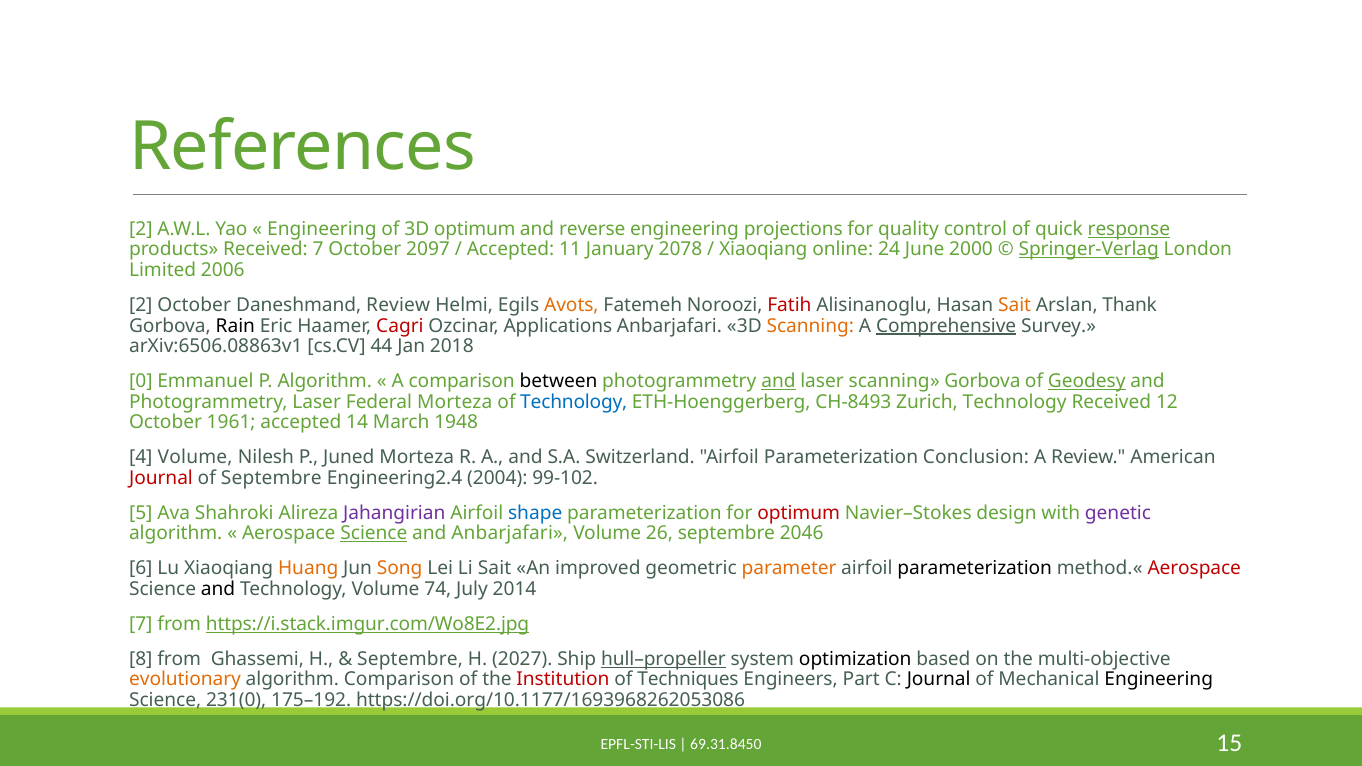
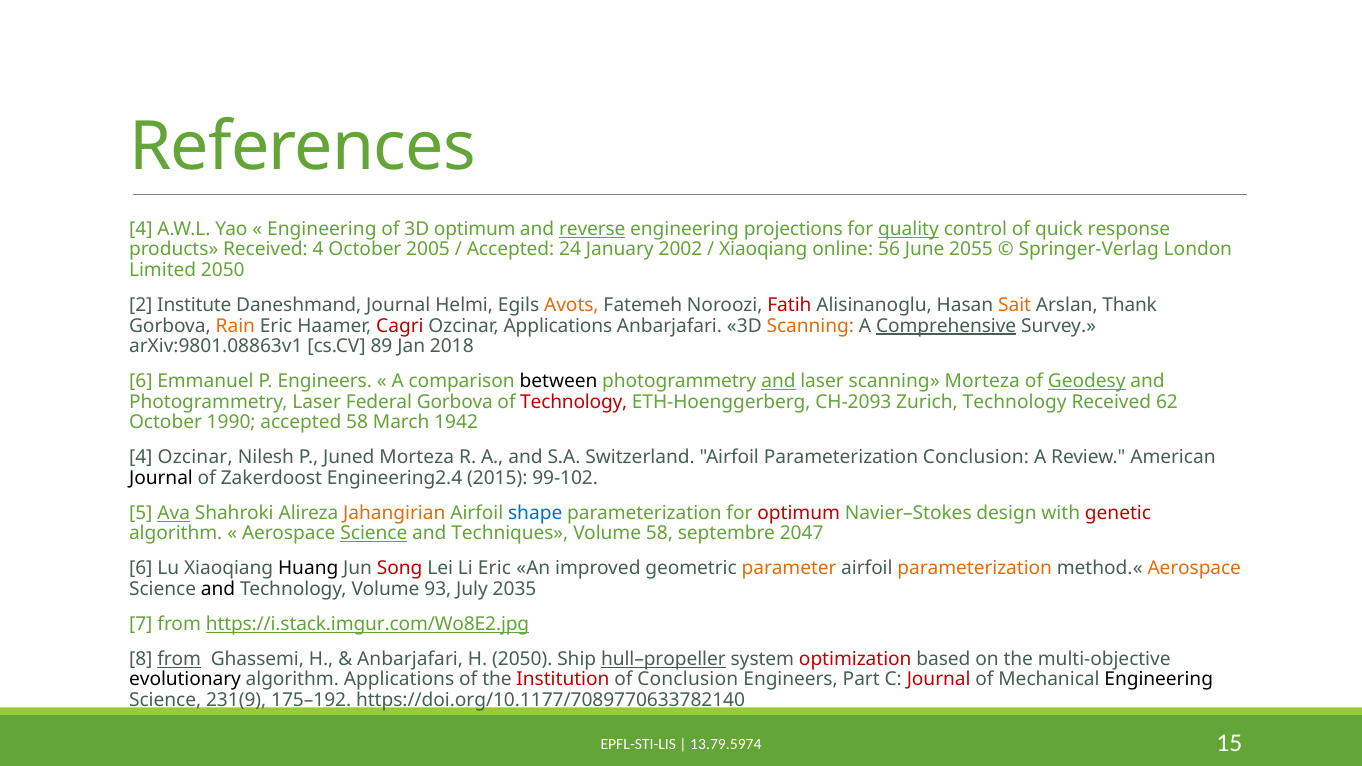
2: 2 -> 4 (141, 229)
reverse underline: none -> present (592, 229)
quality underline: none -> present (909, 229)
response underline: present -> none (1129, 229)
Received 7: 7 -> 4 (318, 250)
2097: 2097 -> 2005 (428, 250)
11: 11 -> 24 (570, 250)
2078: 2078 -> 2002 (680, 250)
24: 24 -> 56 (889, 250)
2000: 2000 -> 2055 (971, 250)
Springer-Verlag underline: present -> none (1089, 250)
Limited 2006: 2006 -> 2050 (223, 270)
2 October: October -> Institute (194, 305)
Daneshmand Review: Review -> Journal (398, 305)
Rain colour: black -> orange (235, 326)
arXiv:6506.08863v1: arXiv:6506.08863v1 -> arXiv:9801.08863v1 (216, 346)
44: 44 -> 89 (381, 346)
0: 0 -> 6 (141, 381)
P Algorithm: Algorithm -> Engineers (325, 381)
scanning Gorbova: Gorbova -> Morteza (982, 381)
Federal Morteza: Morteza -> Gorbova (455, 402)
Technology colour: blue -> red (574, 402)
CH-8493: CH-8493 -> CH-2093 (853, 402)
12: 12 -> 62 (1167, 402)
1961: 1961 -> 1990 (231, 423)
accepted 14: 14 -> 58 (357, 423)
1948: 1948 -> 1942 (456, 423)
4 Volume: Volume -> Ozcinar (195, 458)
Journal colour: red -> black (161, 478)
of Septembre: Septembre -> Zakerdoost (271, 478)
2004: 2004 -> 2015 (497, 478)
Ava underline: none -> present (174, 513)
Jahangirian colour: purple -> orange (394, 513)
genetic colour: purple -> red (1118, 513)
and Anbarjafari: Anbarjafari -> Techniques (510, 534)
Volume 26: 26 -> 58 (659, 534)
2046: 2046 -> 2047 (802, 534)
Huang colour: orange -> black (308, 569)
Song colour: orange -> red (400, 569)
Li Sait: Sait -> Eric (495, 569)
parameterization colour: black -> orange (975, 569)
Aerospace colour: red -> orange (1194, 569)
74: 74 -> 93 (438, 589)
2014: 2014 -> 2035 (515, 589)
from underline: none -> present (179, 659)
Septembre: Septembre -> Anbarjafari (410, 659)
H 2027: 2027 -> 2050 (522, 659)
optimization colour: black -> red (855, 659)
evolutionary colour: orange -> black (185, 680)
algorithm Comparison: Comparison -> Applications (399, 680)
of Techniques: Techniques -> Conclusion (688, 680)
Journal colour: black -> red (939, 680)
231(0: 231(0 -> 231(9 (236, 700)
https://doi.org/10.1177/1693968262053086: https://doi.org/10.1177/1693968262053086 -> https://doi.org/10.1177/7089770633782140 (551, 700)
69.31.8450: 69.31.8450 -> 13.79.5974 (726, 744)
